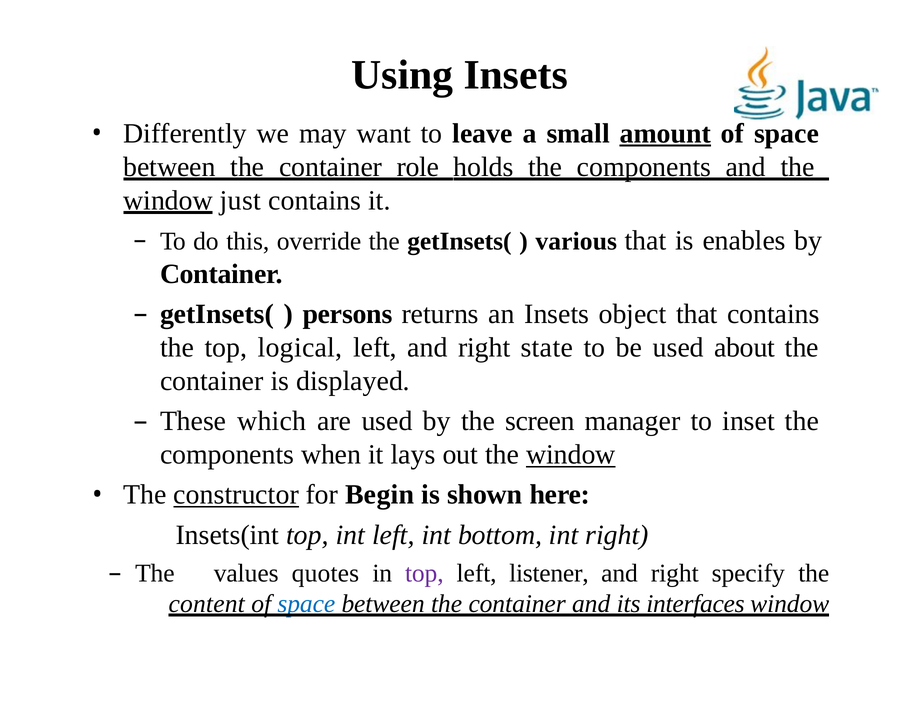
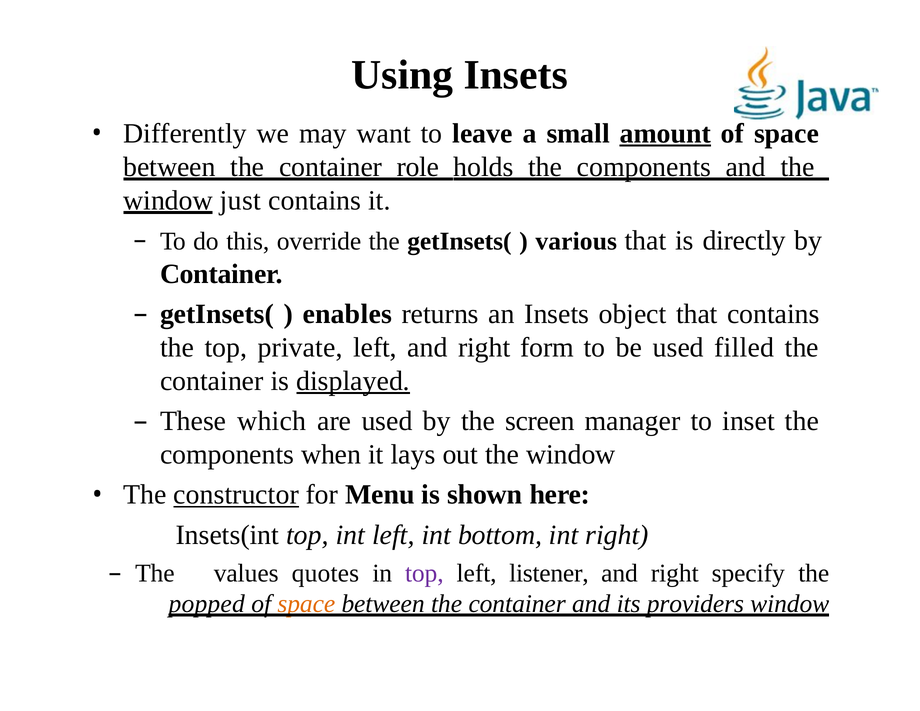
enables: enables -> directly (744, 240)
persons: persons -> enables (347, 314)
logical: logical -> private (300, 348)
state: state -> form (547, 348)
about: about -> filled (744, 348)
displayed underline: none -> present (353, 381)
window underline: present -> none (571, 455)
Begin: Begin -> Menu (380, 495)
content: content -> popped (207, 604)
space colour: blue -> orange (306, 604)
interfaces: interfaces -> providers (695, 604)
